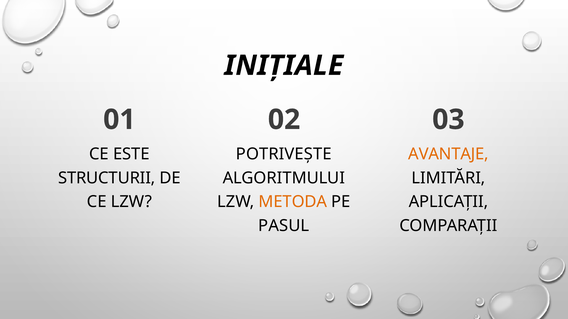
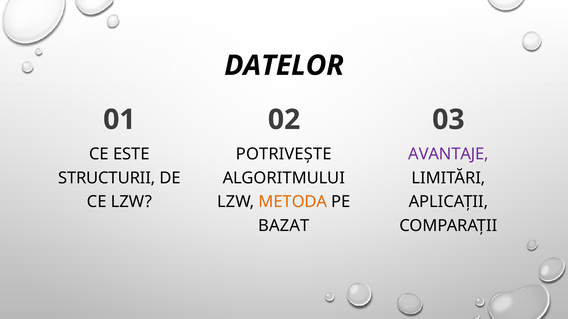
INIȚIALE: INIȚIALE -> DATELOR (284, 66)
AVANTAJE colour: orange -> purple (448, 154)
PASUL: PASUL -> BAZAT (284, 226)
